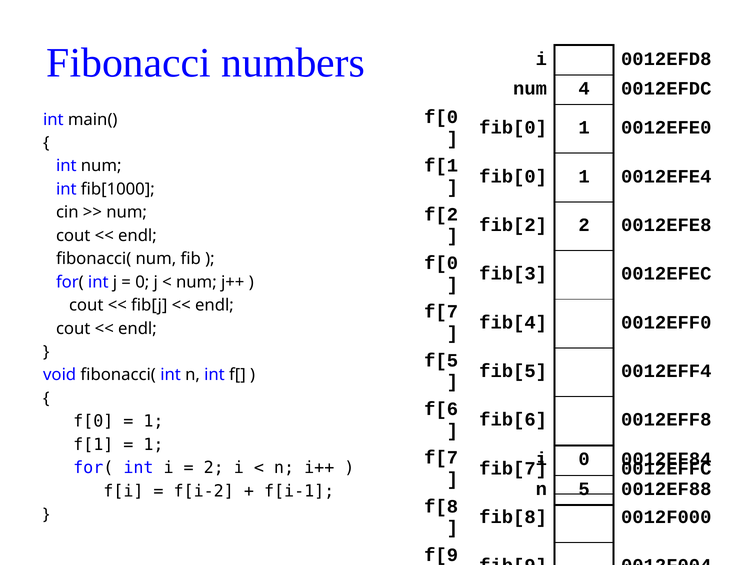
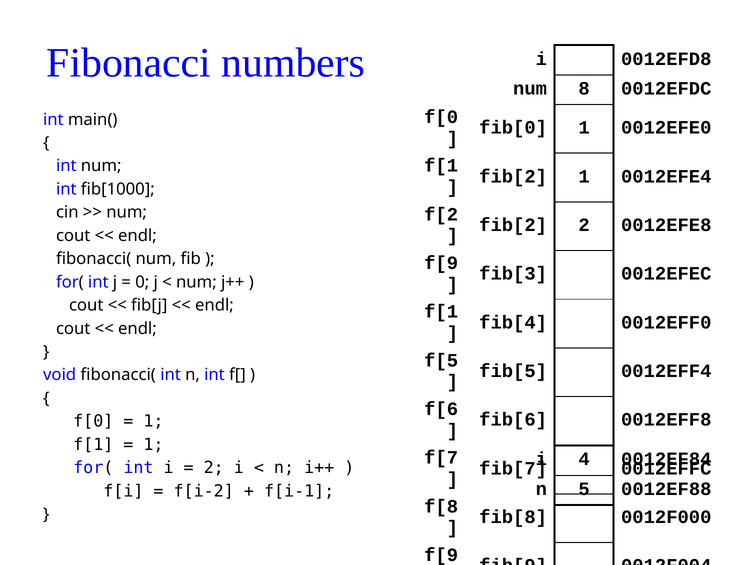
4: 4 -> 8 (584, 88)
fib[0: fib[0 -> fib[2 (513, 176)
f[0: f[0 -> f[9 (441, 263)
f[7: f[7 -> f[1 (441, 312)
0: 0 -> 4 (584, 459)
